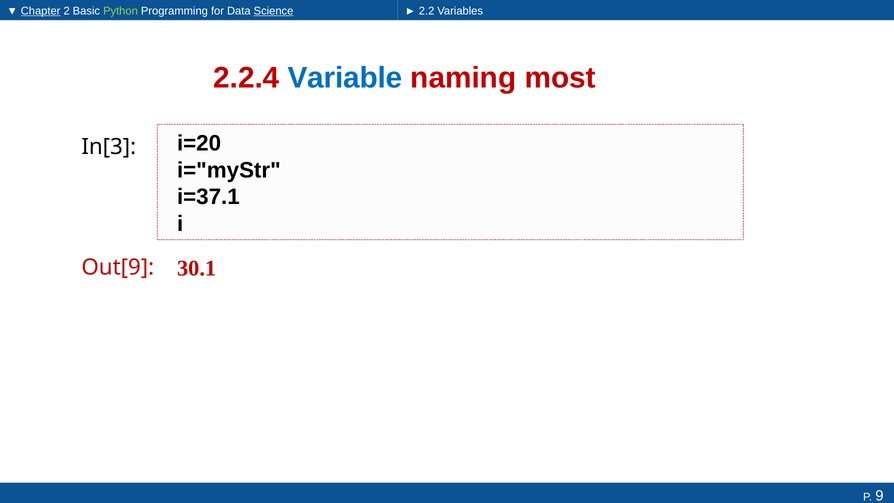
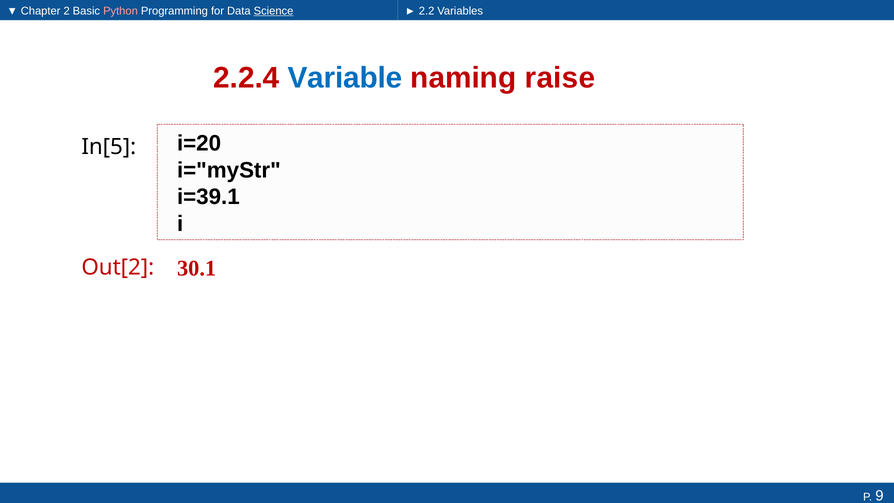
Chapter underline: present -> none (41, 11)
Python colour: light green -> pink (121, 11)
most: most -> raise (560, 78)
In[3: In[3 -> In[5 (109, 147)
i=37.1: i=37.1 -> i=39.1 (208, 197)
Out[9: Out[9 -> Out[2 (118, 268)
